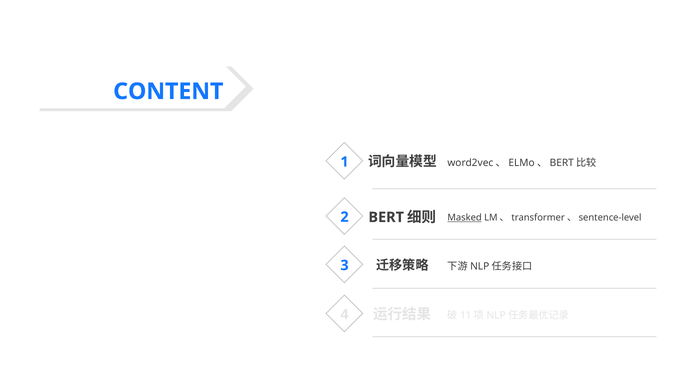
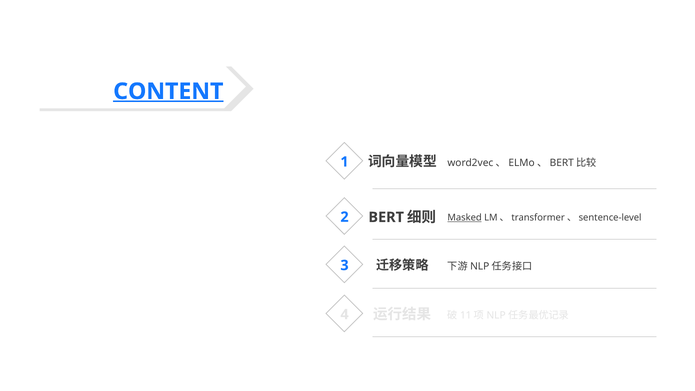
CONTENT underline: none -> present (168, 91)
